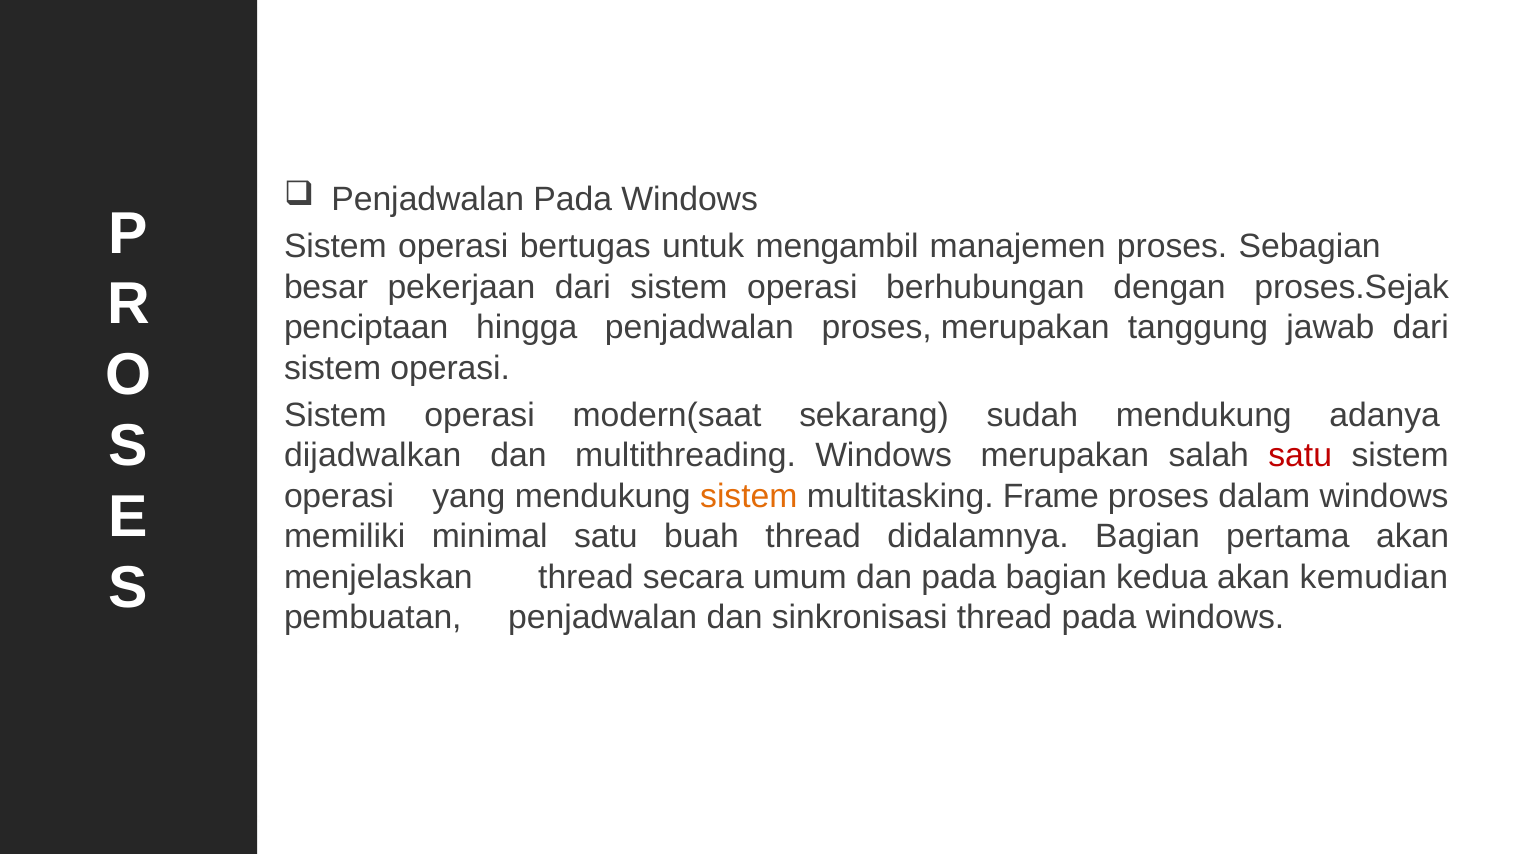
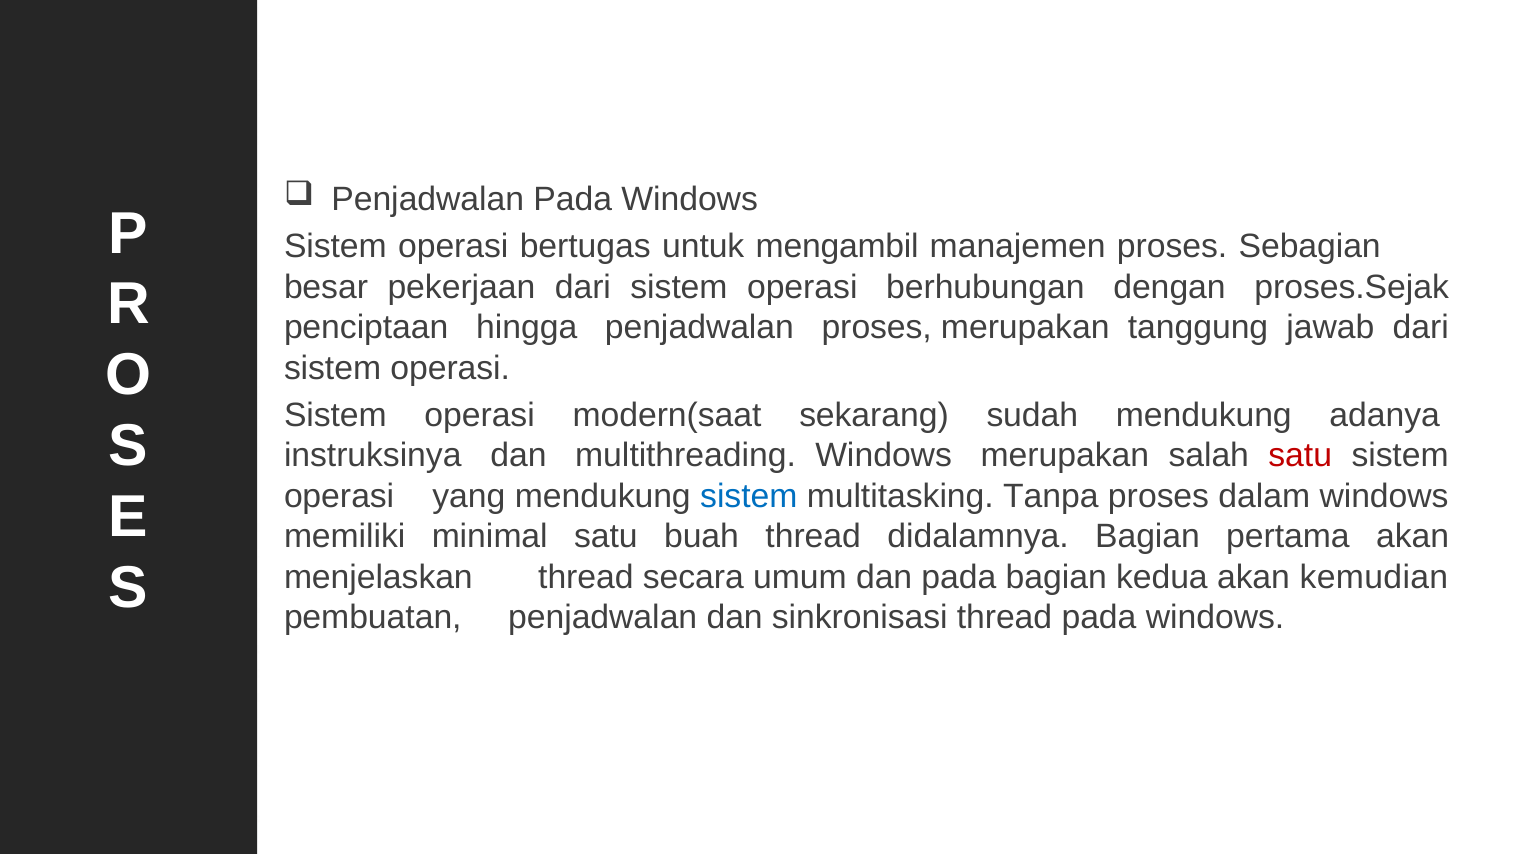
dijadwalkan: dijadwalkan -> instruksinya (373, 456)
sistem colour: orange -> blue (749, 497)
Frame: Frame -> Tanpa (1051, 497)
